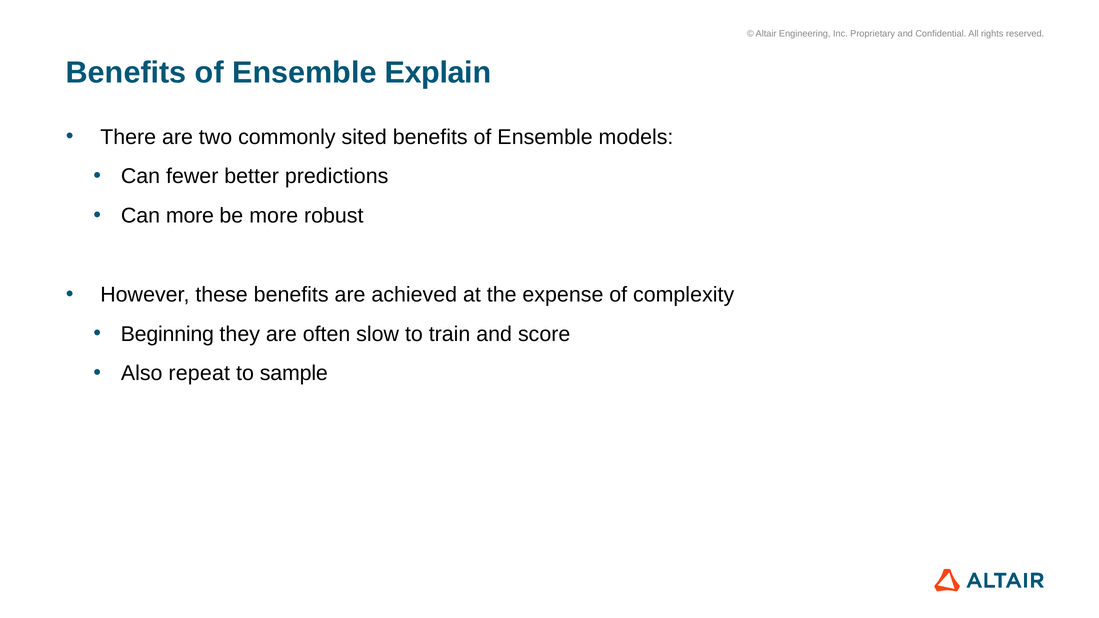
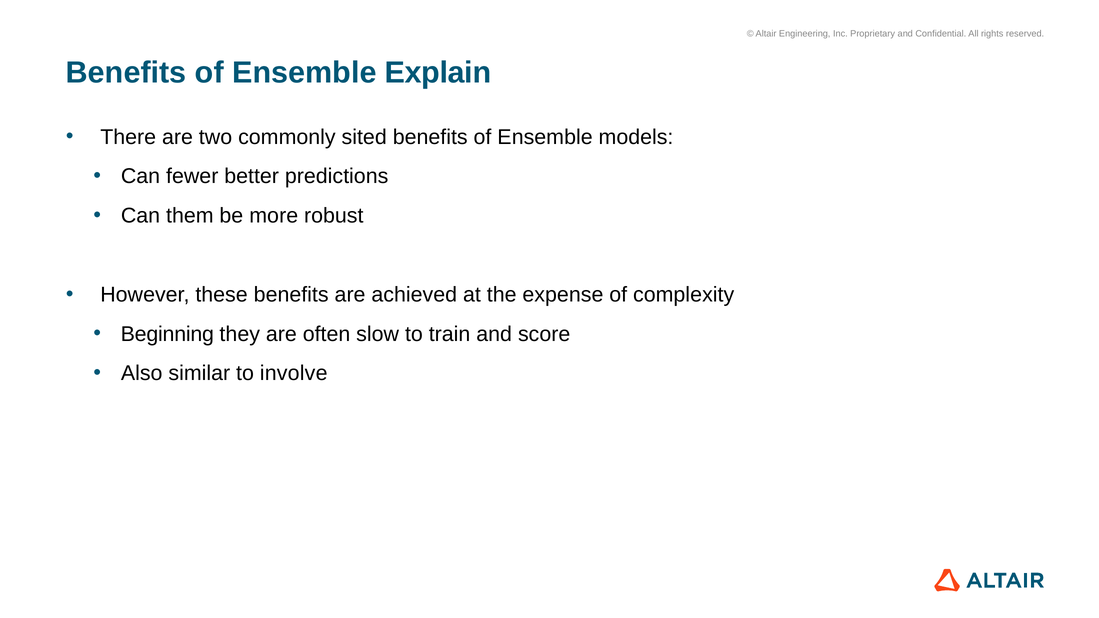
Can more: more -> them (190, 216)
repeat: repeat -> similar (199, 374)
sample: sample -> involve (294, 374)
